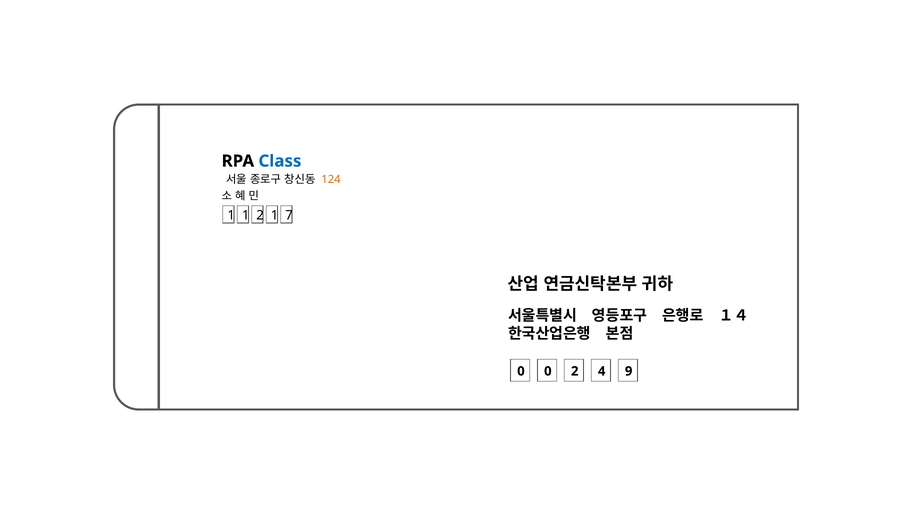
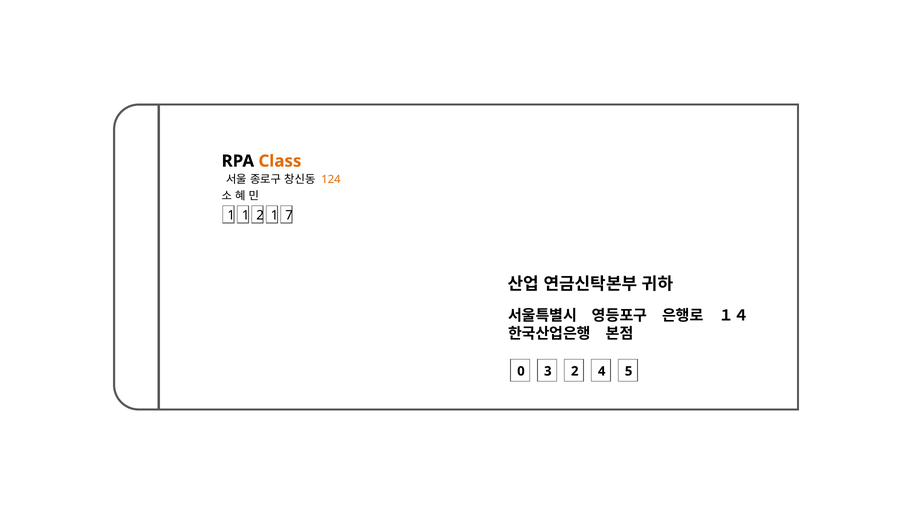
Class colour: blue -> orange (280, 161)
0 0: 0 -> 3 (548, 371)
9: 9 -> 5 (629, 371)
